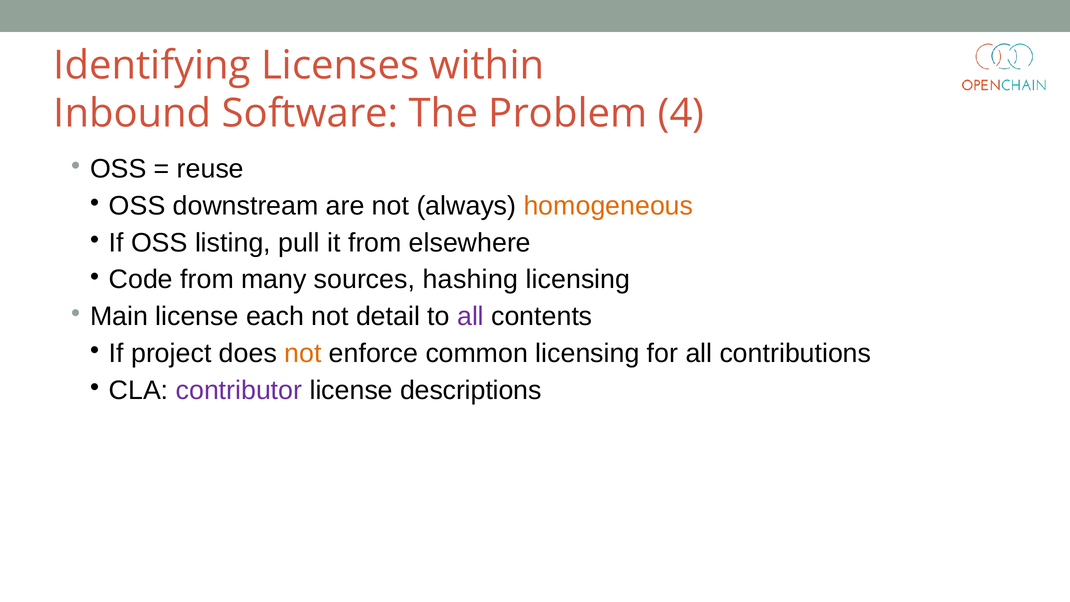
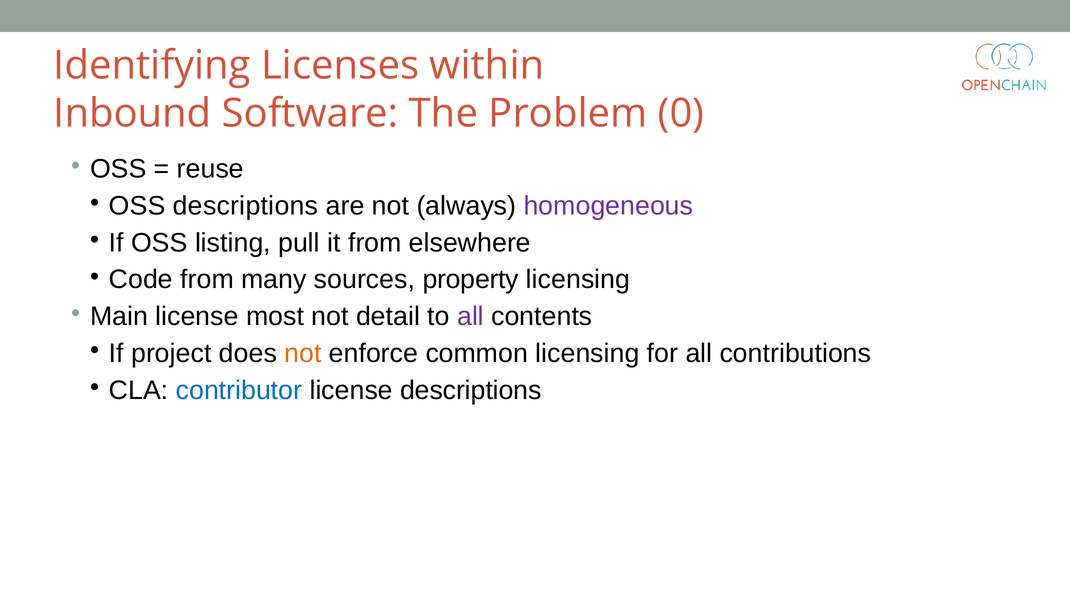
4: 4 -> 0 (681, 114)
OSS downstream: downstream -> descriptions (246, 206)
homogeneous colour: orange -> purple (608, 206)
hashing: hashing -> property (471, 280)
each: each -> most (275, 316)
contributor colour: purple -> blue (239, 390)
